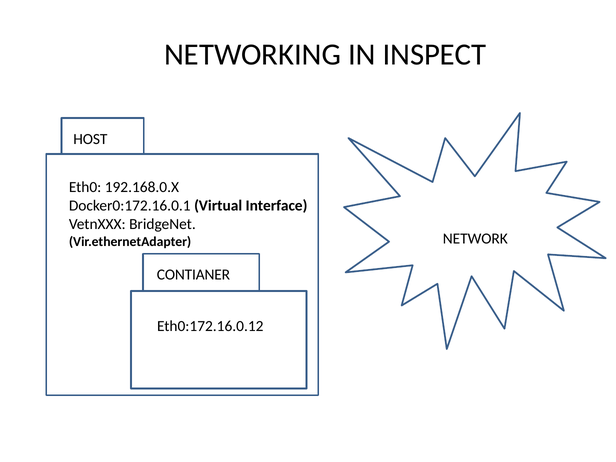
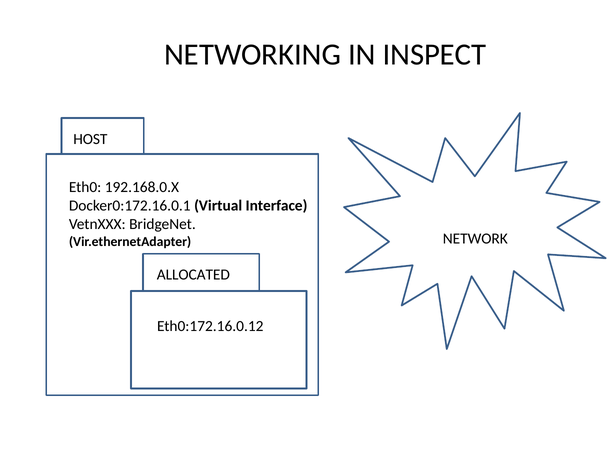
CONTIANER: CONTIANER -> ALLOCATED (193, 275)
